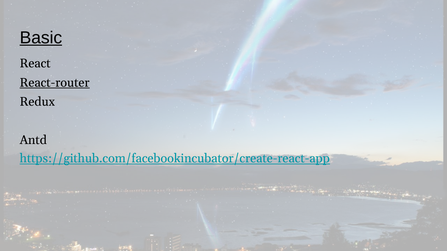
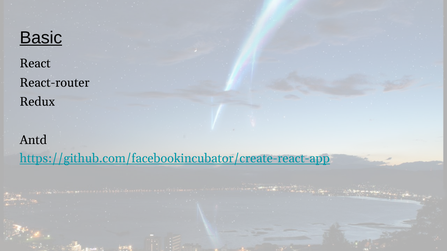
React-router underline: present -> none (55, 83)
